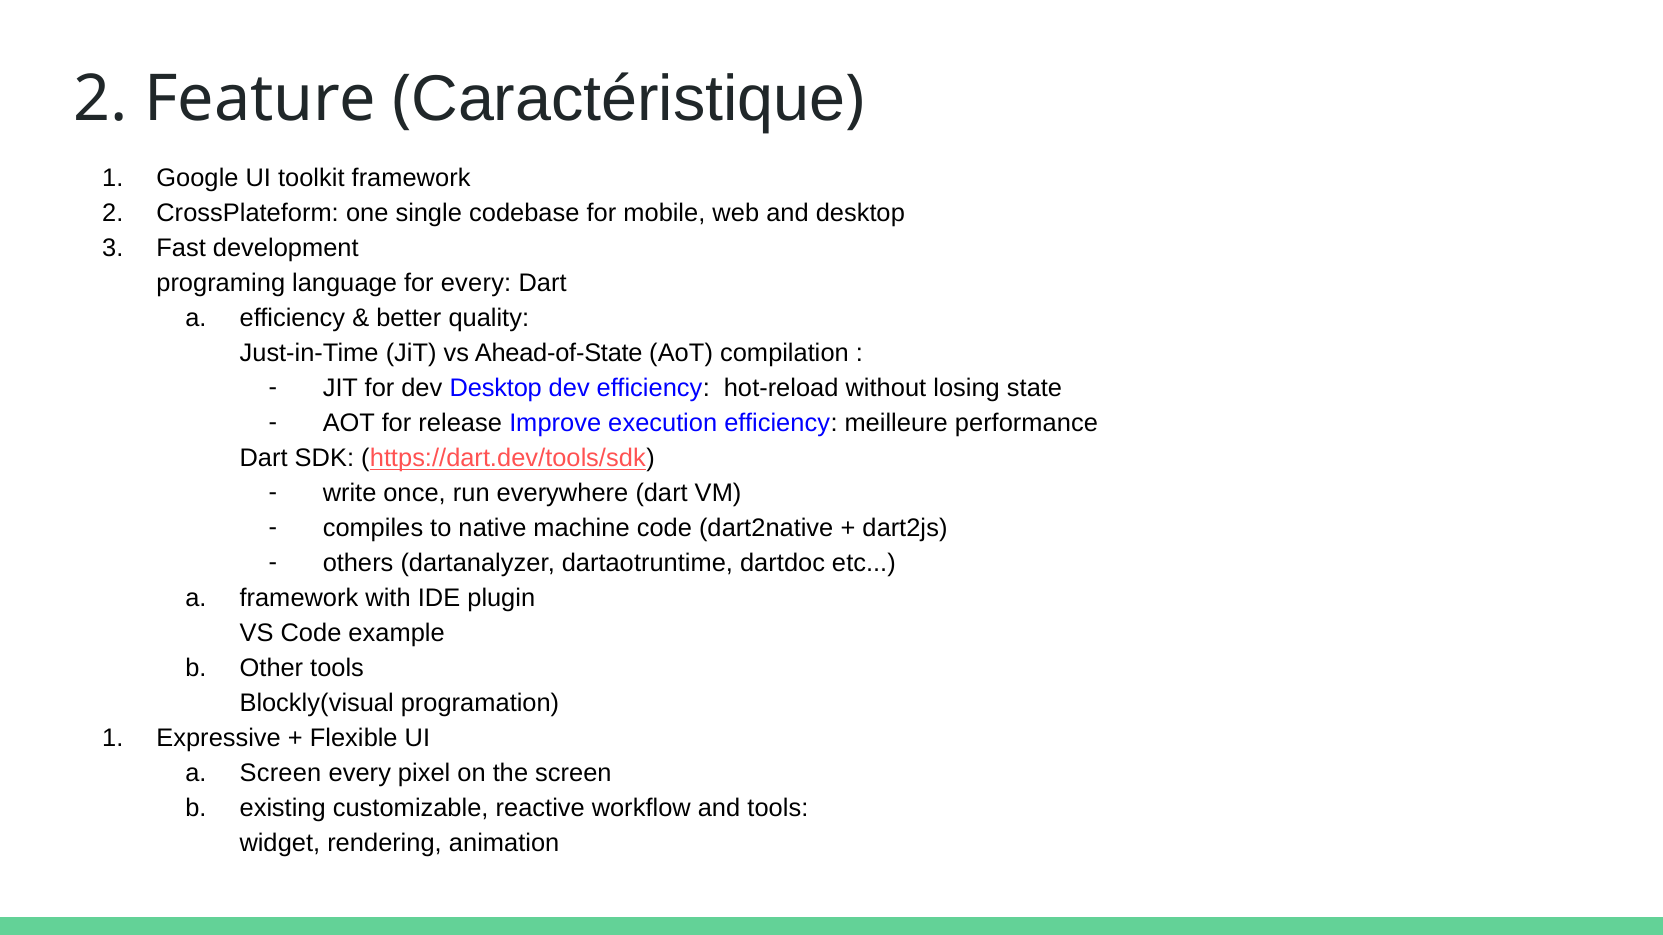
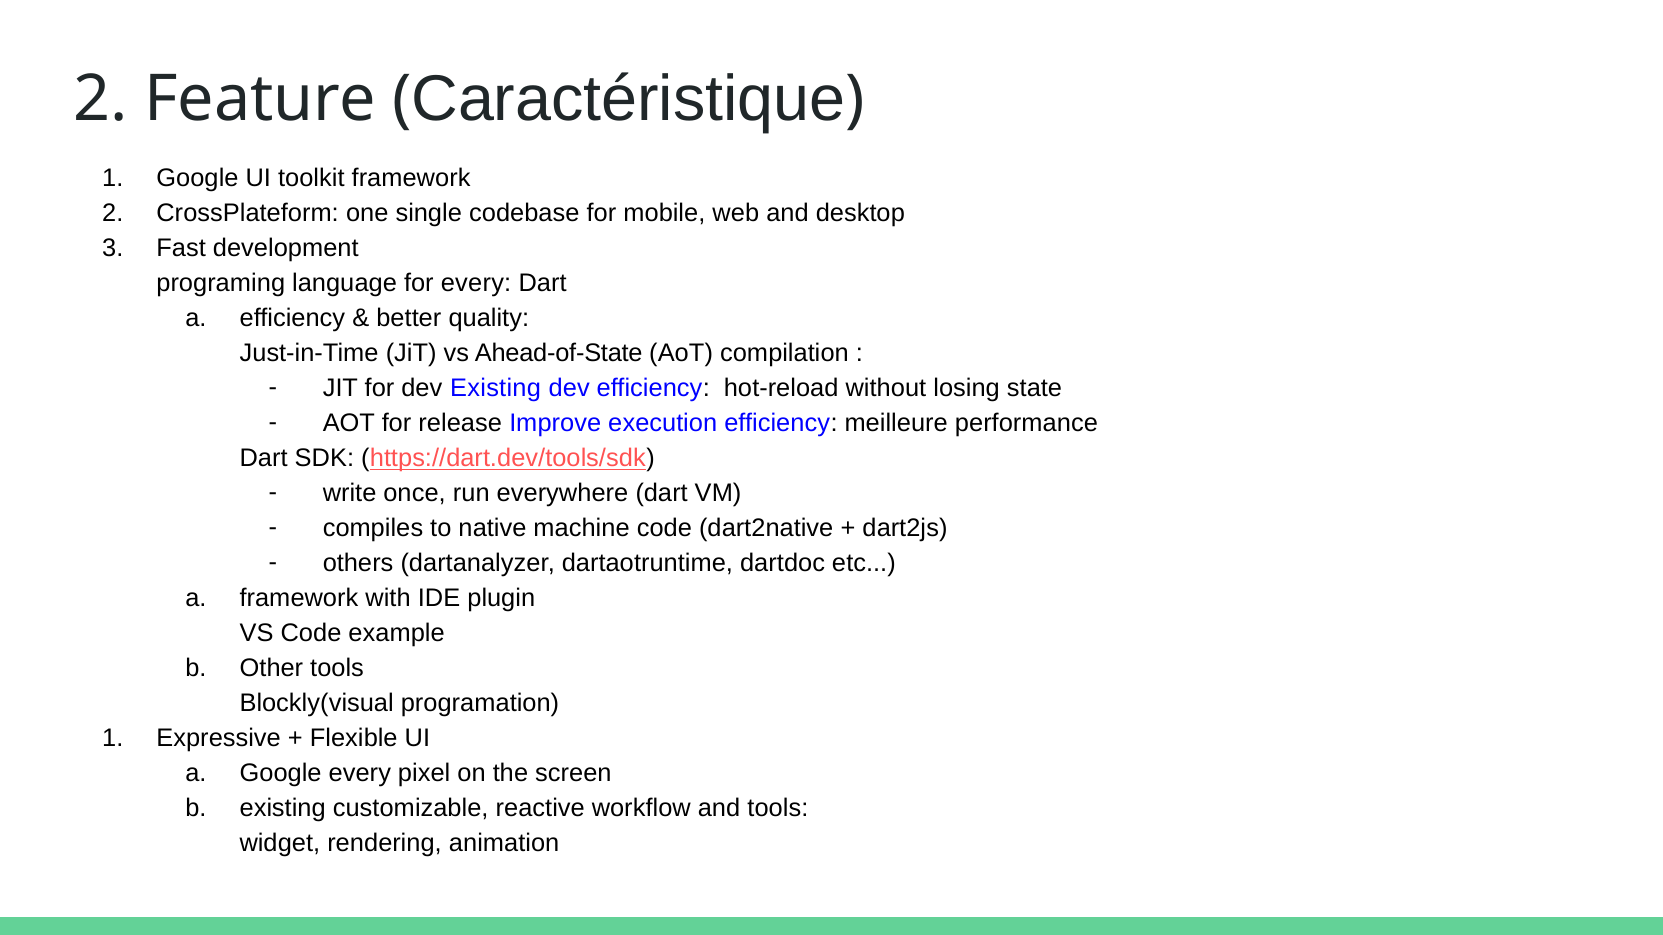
dev Desktop: Desktop -> Existing (496, 389)
Screen: Screen -> Google (281, 774)
